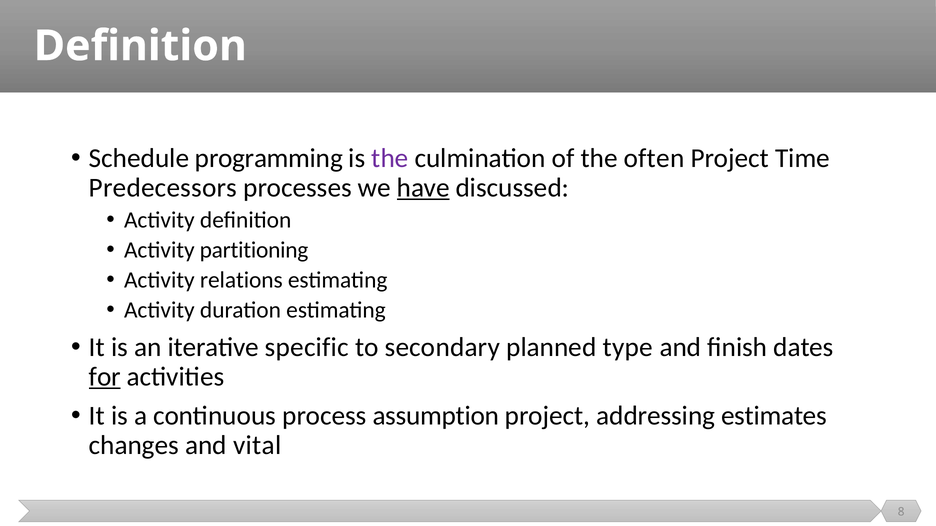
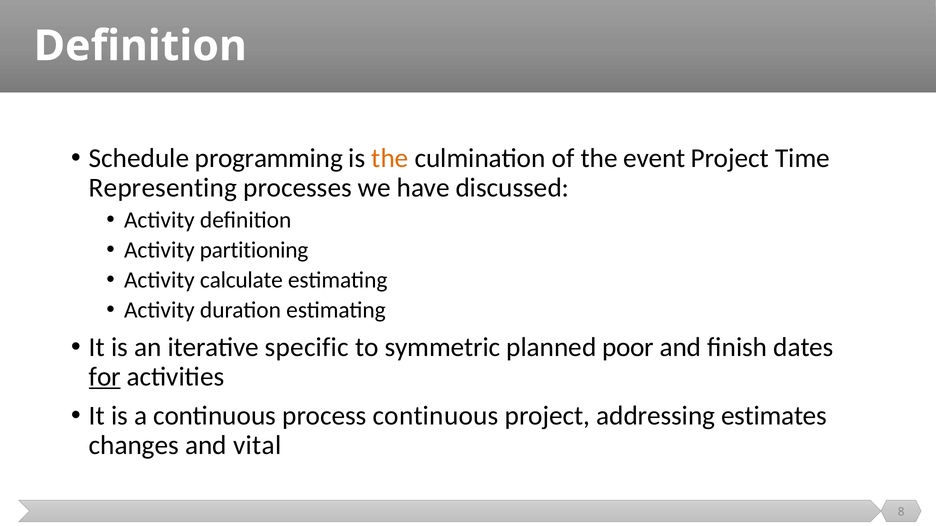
the colour: purple -> orange (390, 158)
often: often -> event (654, 158)
Predecessors: Predecessors -> Representing (163, 188)
have underline: present -> none (423, 188)
relations: relations -> calculate (241, 280)
secondary: secondary -> symmetric (442, 347)
type: type -> poor (628, 347)
process assumption: assumption -> continuous (436, 416)
